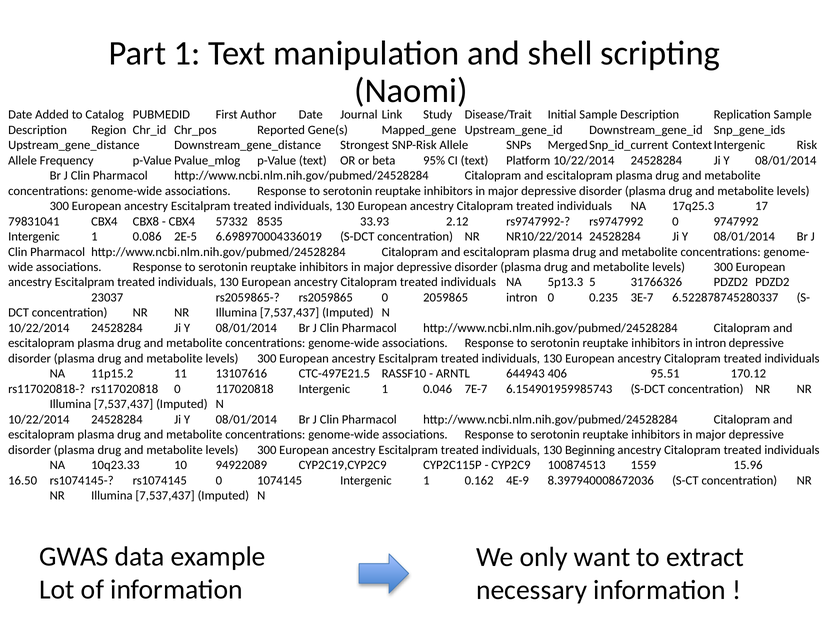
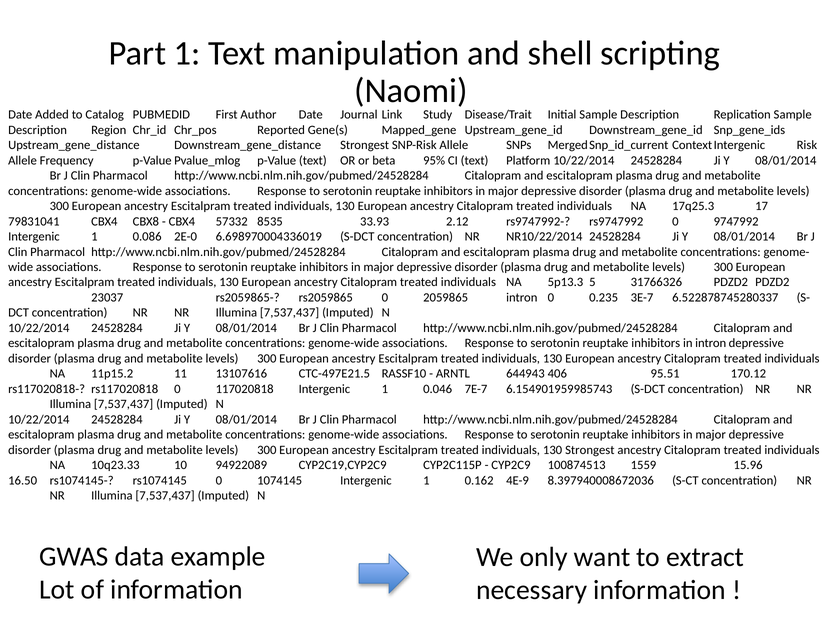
2E-5: 2E-5 -> 2E-0 (186, 236)
130 Beginning: Beginning -> Strongest (590, 450)
